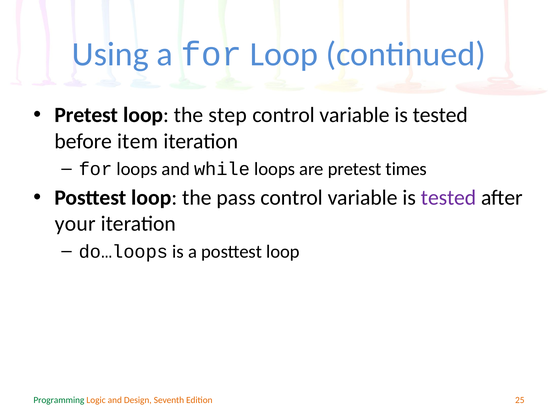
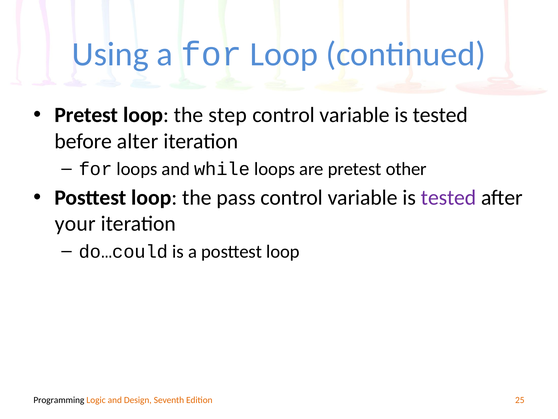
item: item -> alter (138, 141)
times: times -> other (406, 169)
do…loops: do…loops -> do…could (123, 251)
Programming colour: green -> black (59, 400)
